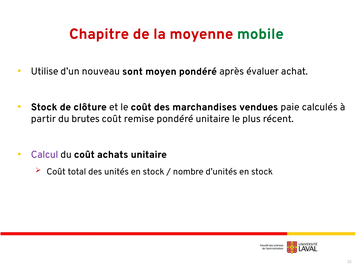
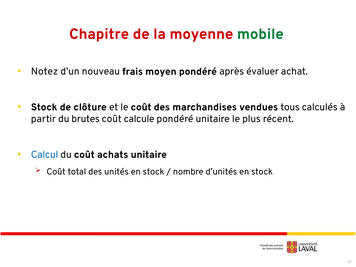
Utilise: Utilise -> Notez (44, 71)
sont: sont -> frais (133, 71)
paie: paie -> tous (290, 107)
remise: remise -> calcule (139, 119)
Calcul colour: purple -> blue (45, 155)
